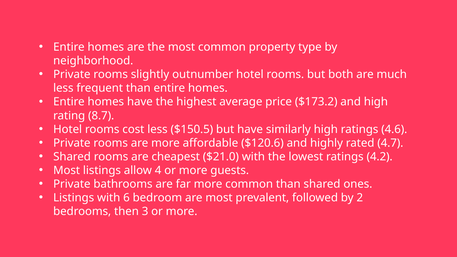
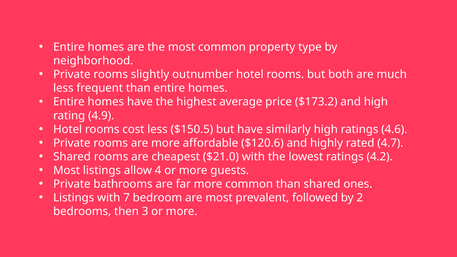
8.7: 8.7 -> 4.9 (101, 116)
6: 6 -> 7 (126, 198)
